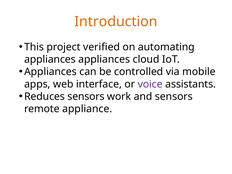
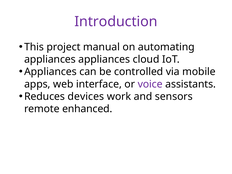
Introduction colour: orange -> purple (116, 22)
verified: verified -> manual (102, 47)
Reduces sensors: sensors -> devices (86, 96)
appliance: appliance -> enhanced (87, 109)
